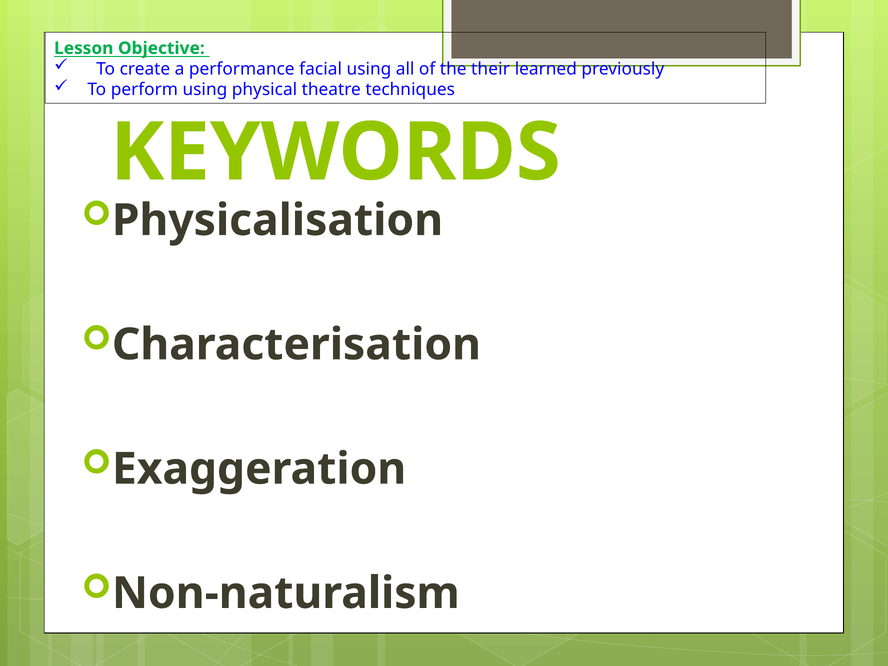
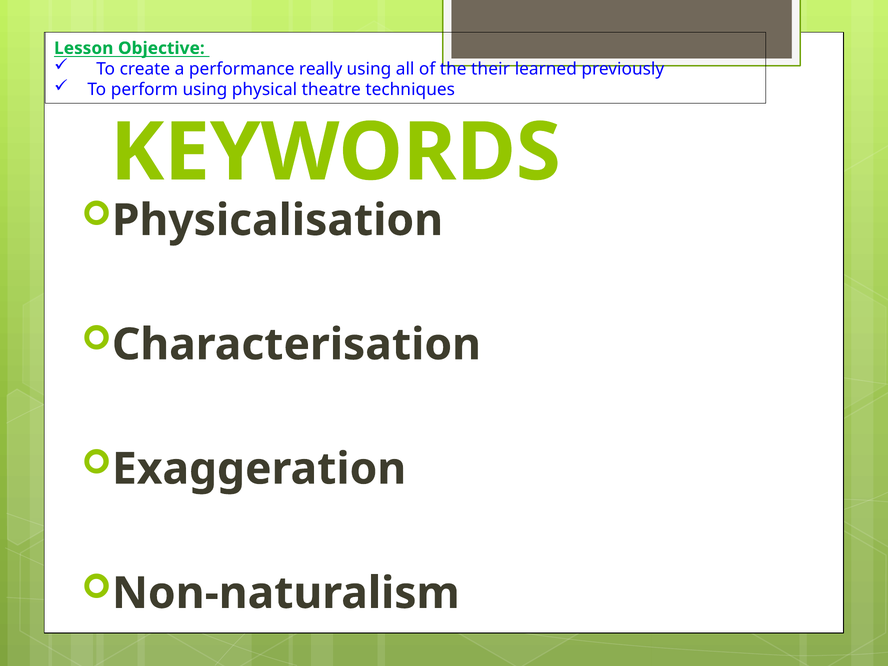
facial: facial -> really (321, 69)
